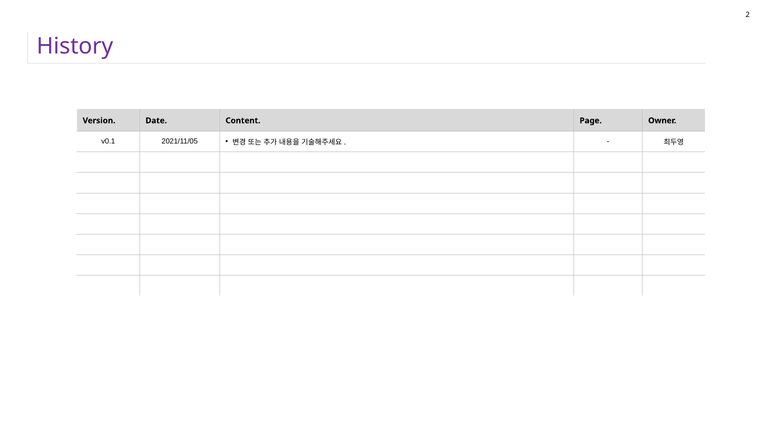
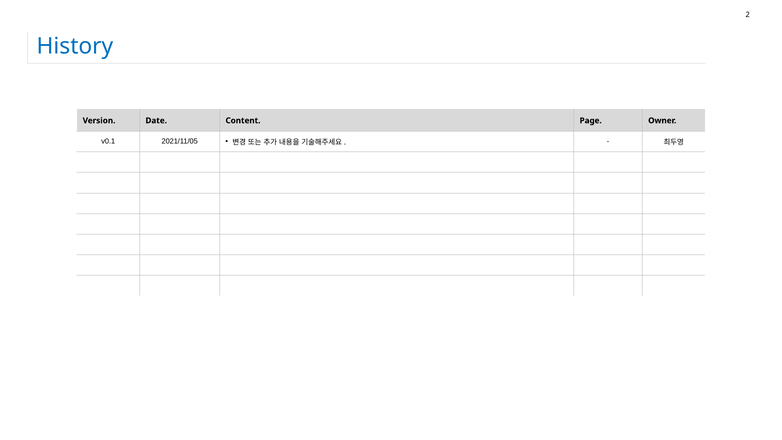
History colour: purple -> blue (75, 46)
